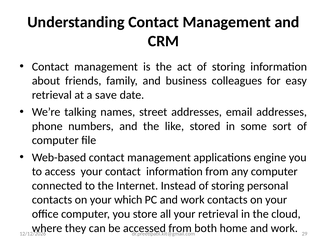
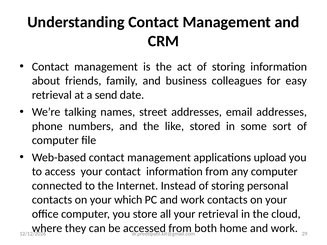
save: save -> send (106, 95)
engine: engine -> upload (270, 158)
